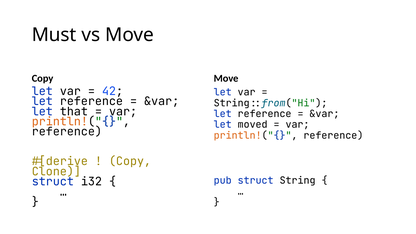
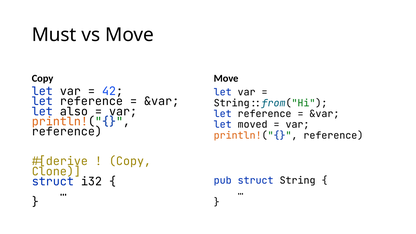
that: that -> also (74, 112)
